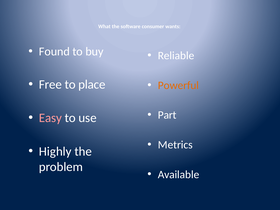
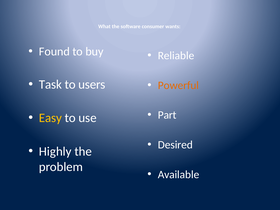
Free: Free -> Task (50, 85)
place: place -> users (92, 85)
Easy colour: pink -> yellow (50, 118)
Metrics: Metrics -> Desired (175, 145)
